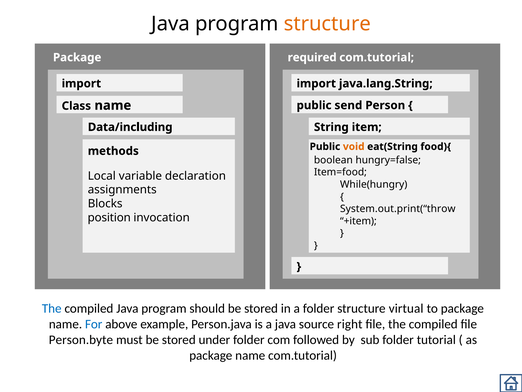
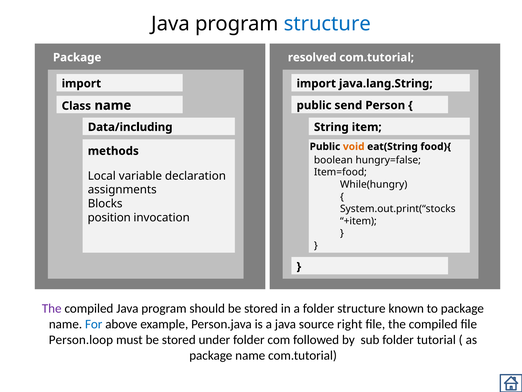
structure colour: orange -> blue (327, 24)
required: required -> resolved (312, 57)
System.out.print(“throw: System.out.print(“throw -> System.out.print(“stocks (398, 209)
The colour: blue -> purple (52, 308)
virtual: virtual -> known (406, 308)
Person.byte: Person.byte -> Person.loop (81, 339)
